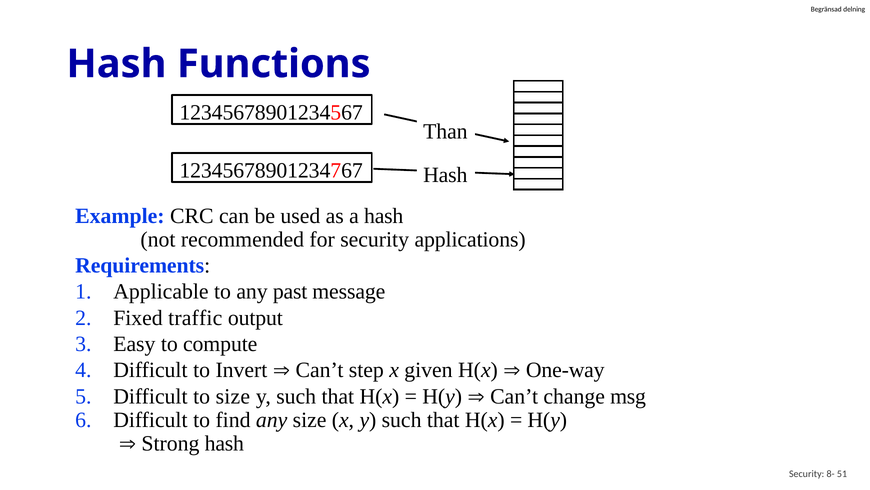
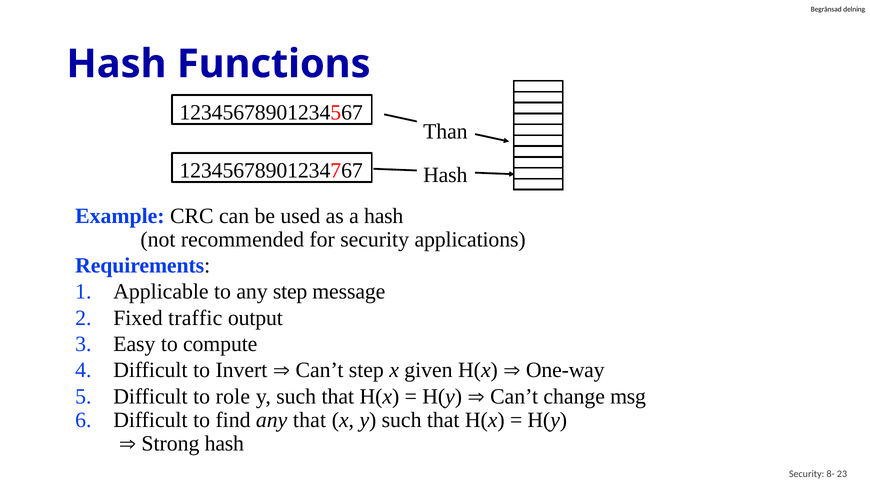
any past: past -> step (290, 291)
to size: size -> role (233, 396)
any size: size -> that (310, 419)
51: 51 -> 23 (842, 473)
